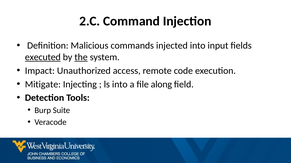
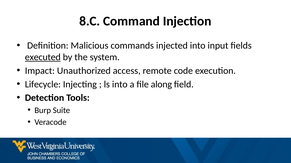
2.C: 2.C -> 8.C (90, 21)
the underline: present -> none (81, 57)
Mitigate: Mitigate -> Lifecycle (43, 85)
